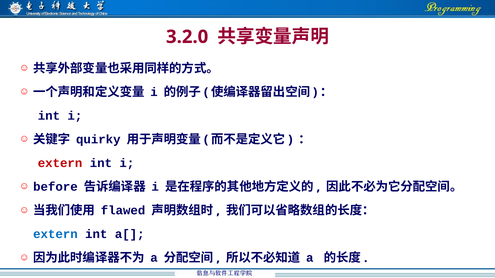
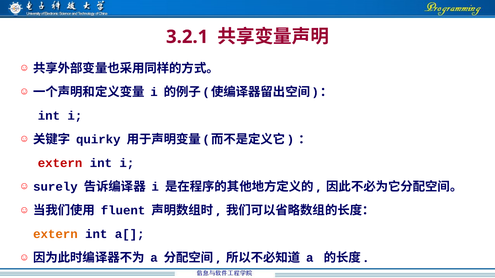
3.2.0: 3.2.0 -> 3.2.1 (187, 37)
before: before -> surely (55, 187)
flawed: flawed -> fluent (123, 211)
extern colour: blue -> orange (55, 235)
